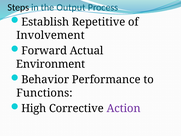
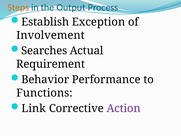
Steps colour: black -> orange (18, 7)
Repetitive: Repetitive -> Exception (99, 22)
Forward: Forward -> Searches (44, 51)
Environment: Environment -> Requirement (51, 64)
High: High -> Link (34, 108)
